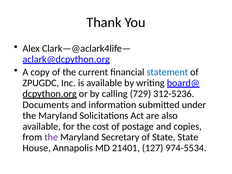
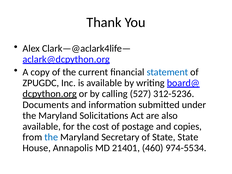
729: 729 -> 527 (140, 94)
the colour: purple -> blue (51, 137)
127: 127 -> 460 (153, 148)
